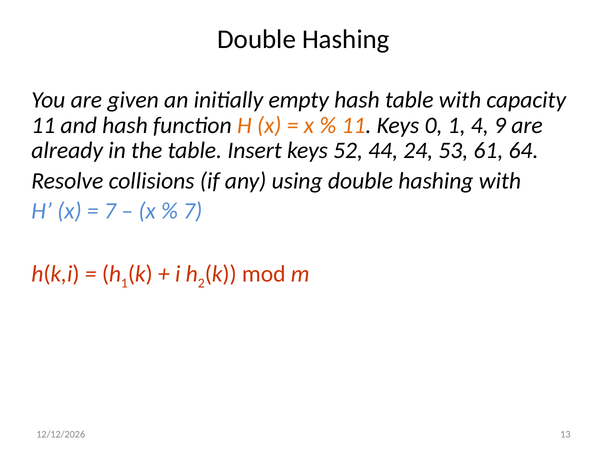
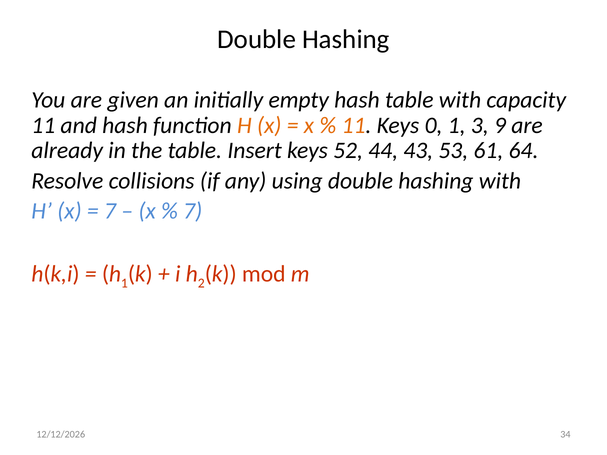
4: 4 -> 3 (480, 125)
24: 24 -> 43 (418, 151)
13: 13 -> 34 (565, 435)
